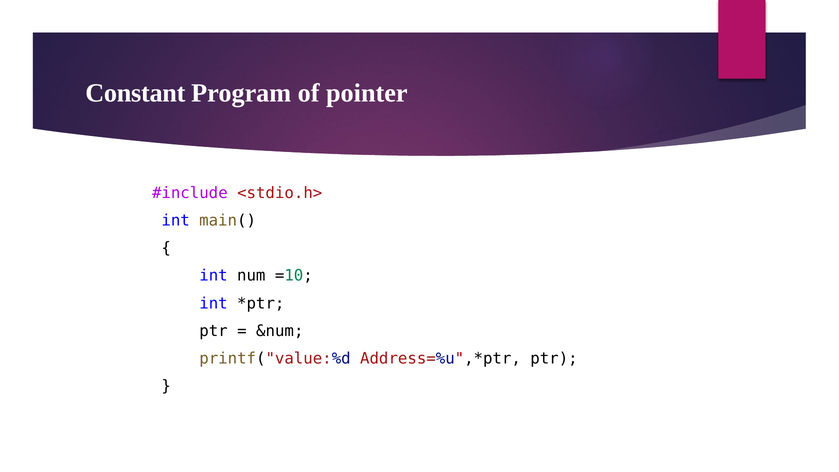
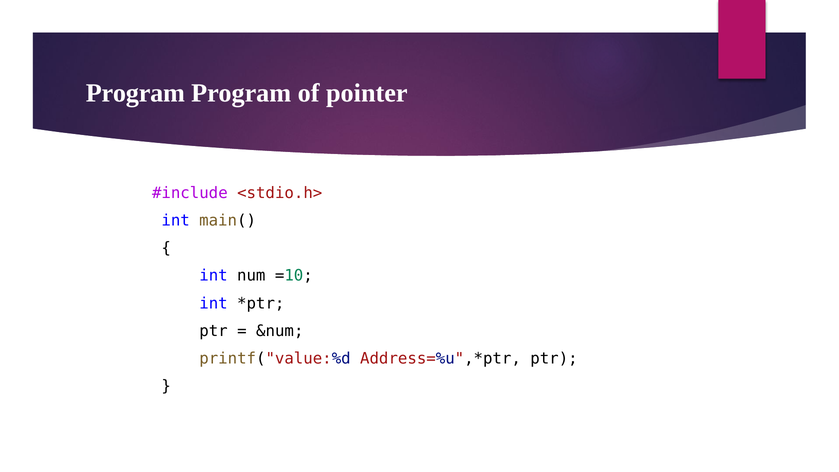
Constant: Constant -> Program (135, 93)
